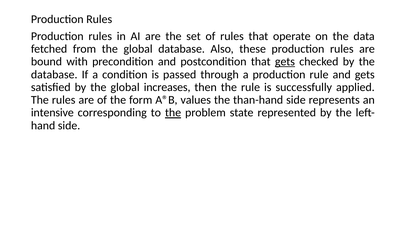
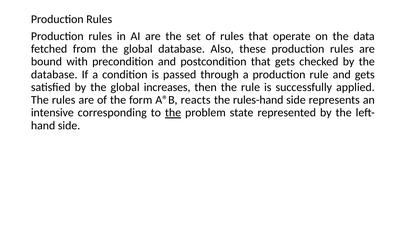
gets underline: present -> none (285, 62)
values: values -> reacts (196, 100)
than-hand: than-hand -> rules-hand (258, 100)
